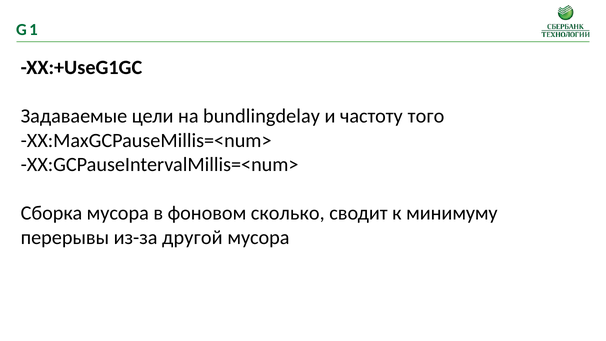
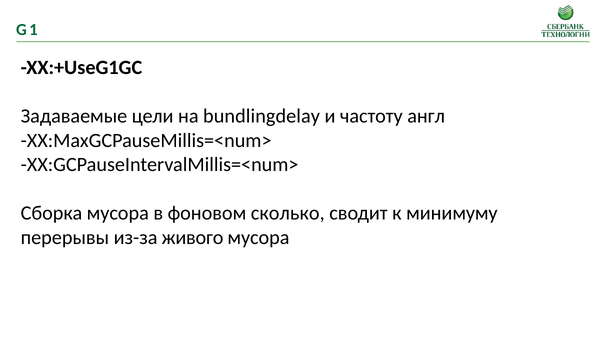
того: того -> англ (426, 116)
другой: другой -> живого (193, 237)
